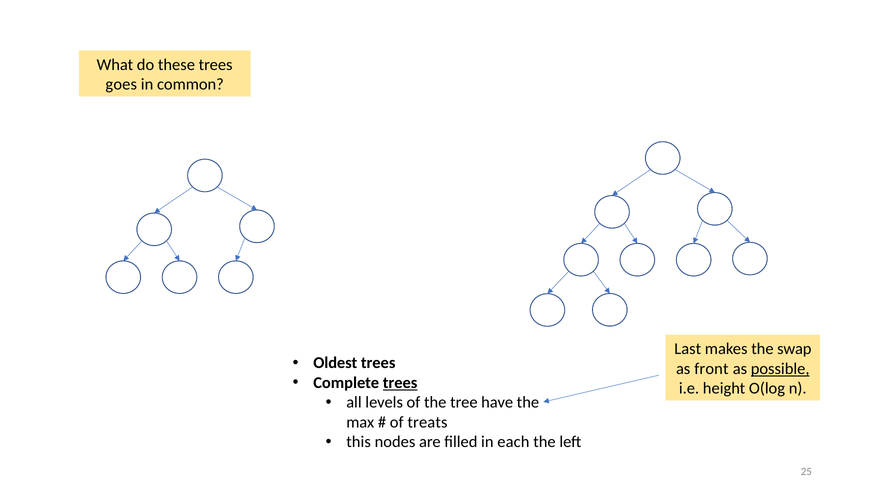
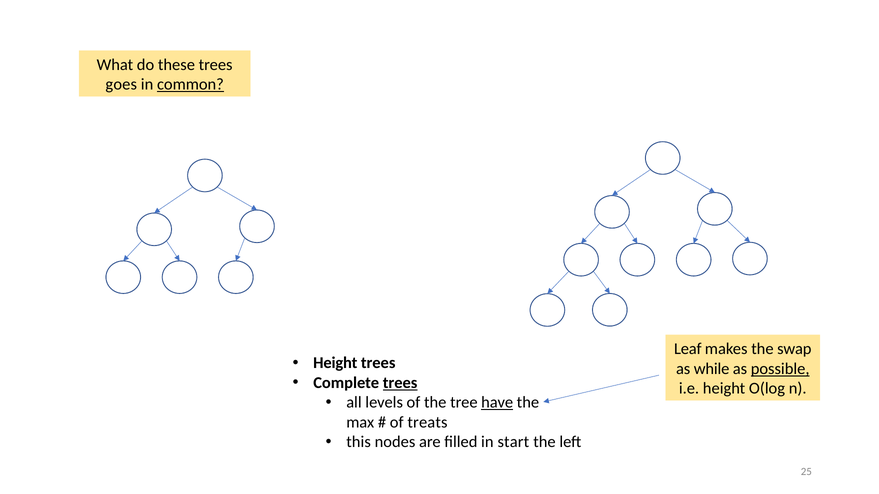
common underline: none -> present (190, 85)
Last: Last -> Leaf (688, 349)
Oldest: Oldest -> Height (335, 363)
front: front -> while (712, 369)
have underline: none -> present (497, 403)
each: each -> start (513, 442)
